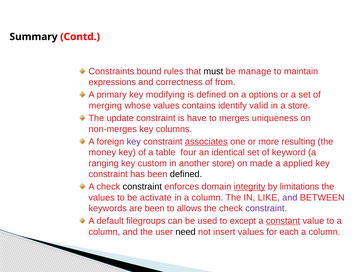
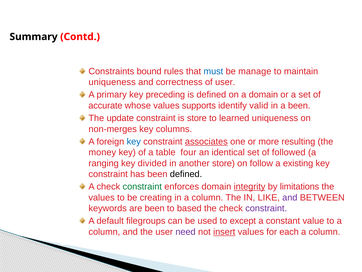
must colour: black -> blue (213, 71)
expressions: expressions -> uniqueness (112, 82)
of from: from -> user (225, 82)
modifying: modifying -> preceding (165, 95)
a options: options -> domain (263, 95)
merging: merging -> accurate (105, 105)
contains: contains -> supports (199, 105)
a store: store -> been (299, 105)
is have: have -> store (197, 118)
merges: merges -> learned (234, 118)
key colour: purple -> blue (134, 141)
keyword: keyword -> followed (289, 152)
custom: custom -> divided (152, 163)
made: made -> follow (261, 163)
applied: applied -> existing (298, 163)
constraint colour: black -> green (142, 186)
activate: activate -> creating (156, 197)
allows: allows -> based (189, 208)
constant underline: present -> none (283, 221)
need colour: black -> purple (186, 231)
insert underline: none -> present (224, 231)
